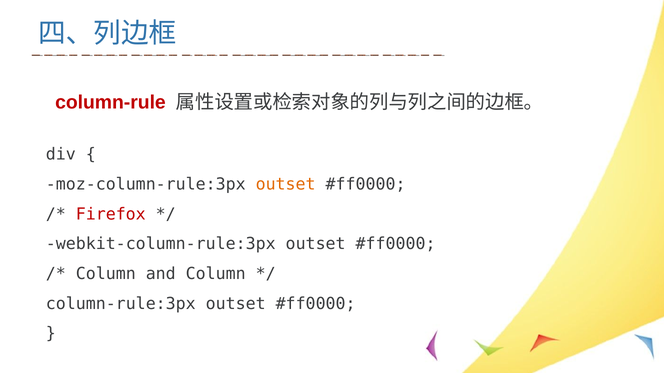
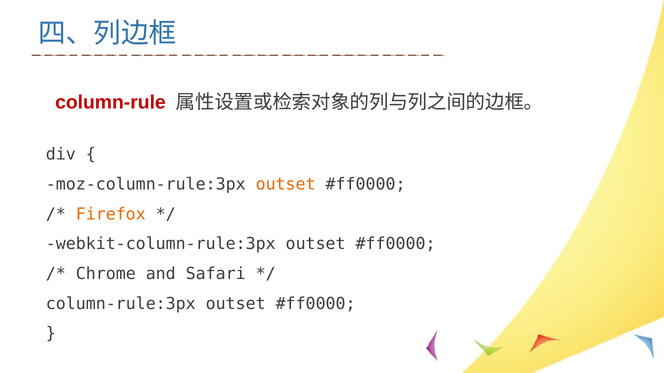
Firefox colour: red -> orange (111, 214)
Column: Column -> Chrome (106, 274)
and Column: Column -> Safari (216, 274)
